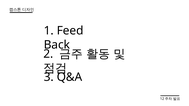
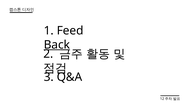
Back underline: none -> present (57, 45)
